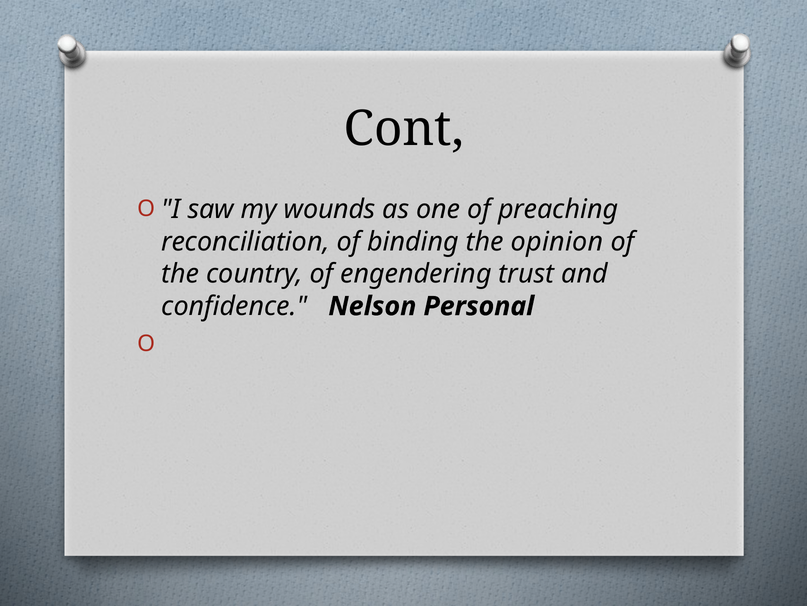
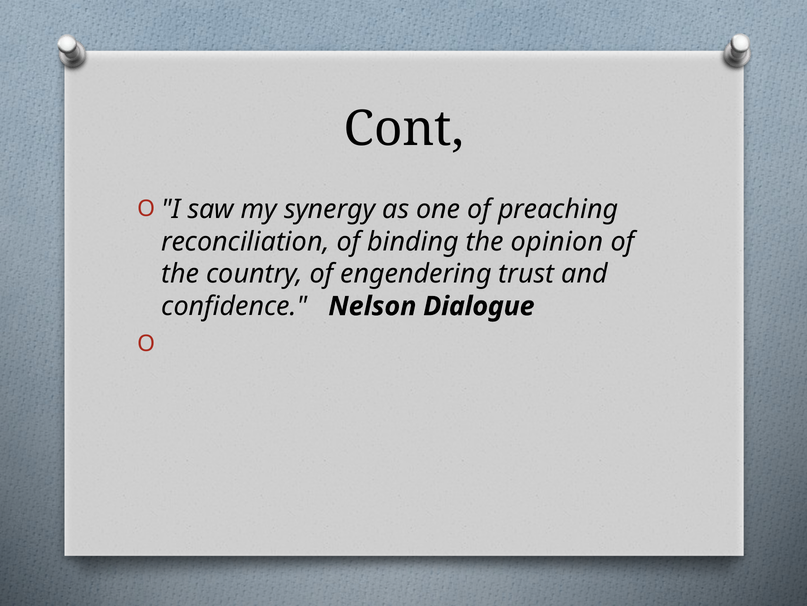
wounds: wounds -> synergy (330, 209)
Personal: Personal -> Dialogue (479, 306)
